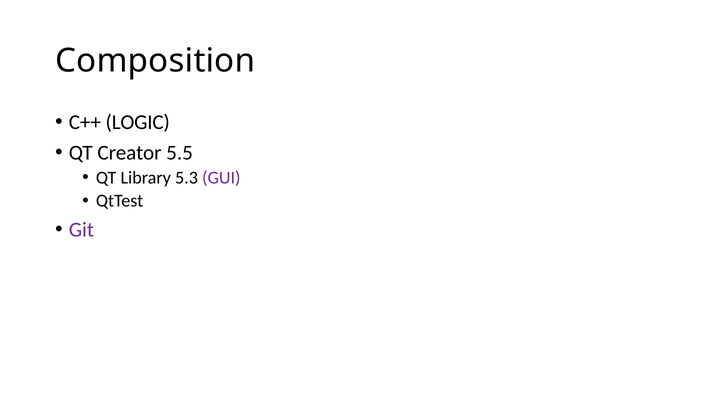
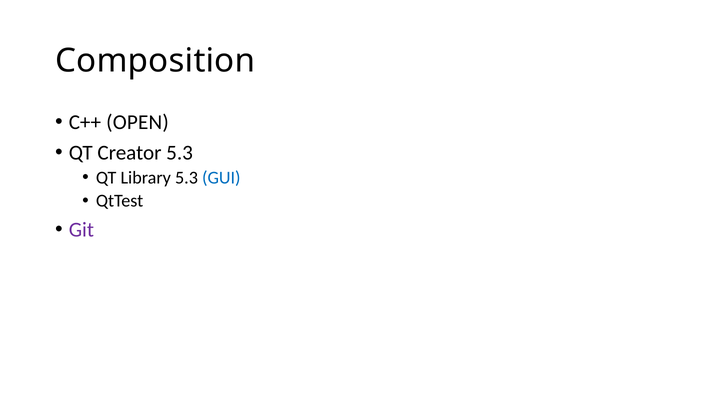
LOGIC: LOGIC -> OPEN (138, 122)
Creator 5.5: 5.5 -> 5.3 (180, 153)
GUI colour: purple -> blue (221, 178)
